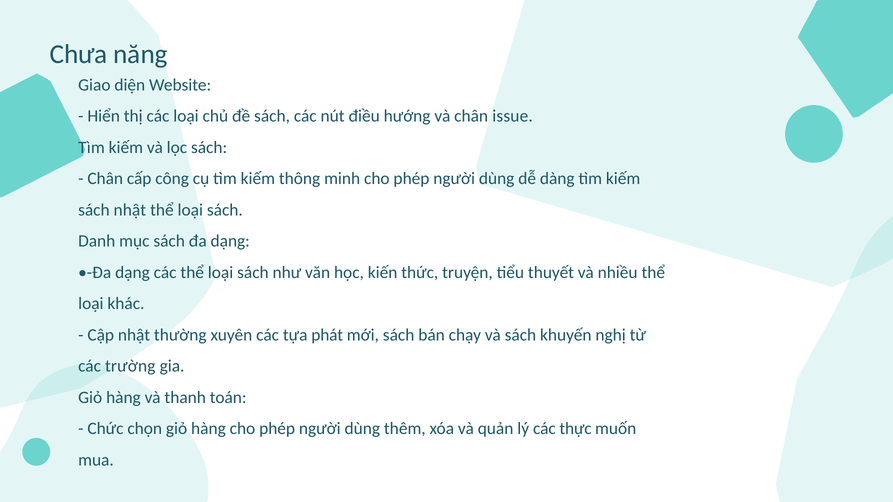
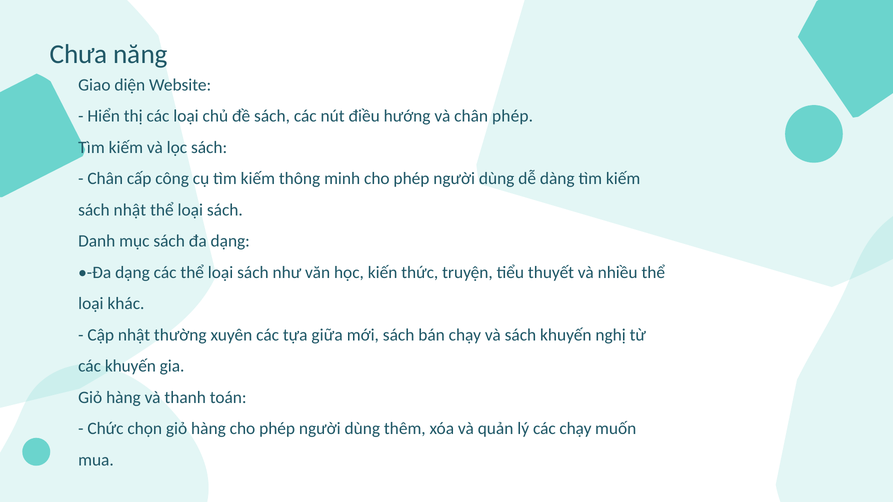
chân issue: issue -> phép (513, 116)
phát: phát -> giữa (327, 335)
các trường: trường -> khuyến (130, 366)
các thực: thực -> chạy (576, 429)
